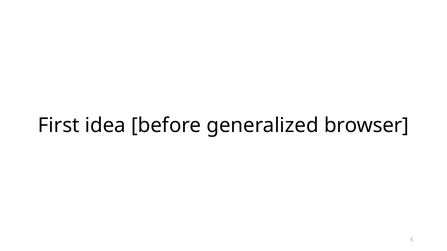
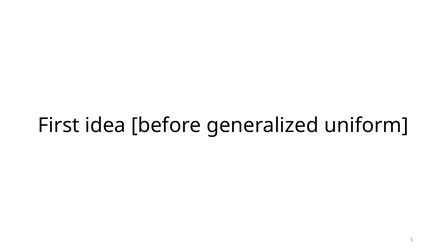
browser: browser -> uniform (366, 126)
